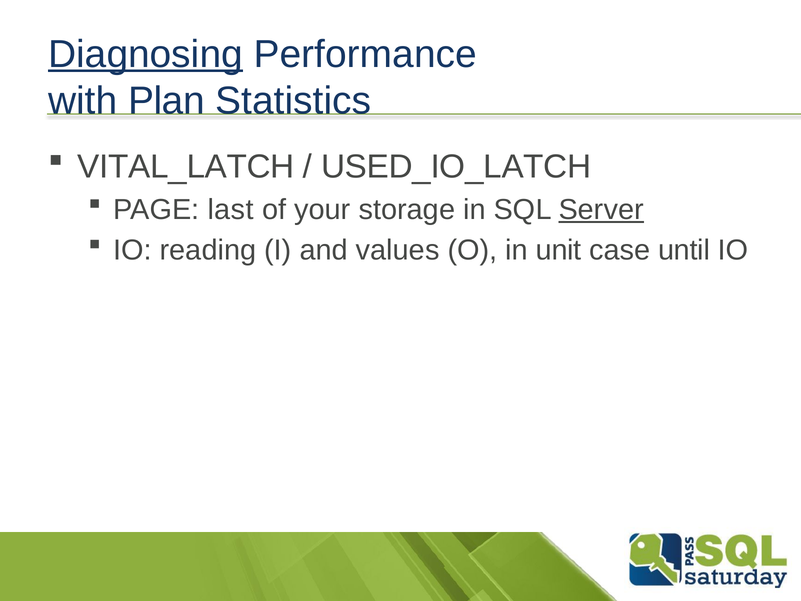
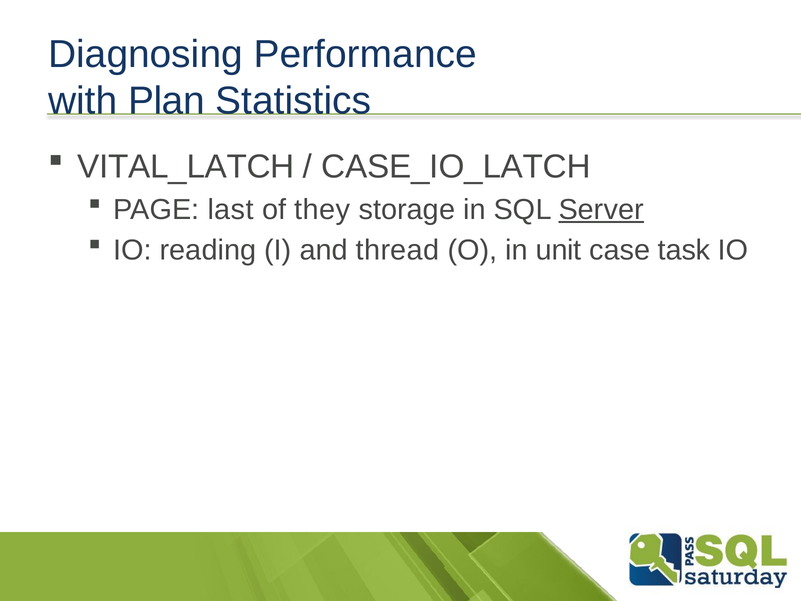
Diagnosing underline: present -> none (145, 54)
USED_IO_LATCH: USED_IO_LATCH -> CASE_IO_LATCH (456, 167)
your: your -> they (322, 209)
values: values -> thread (398, 250)
until: until -> task (684, 250)
